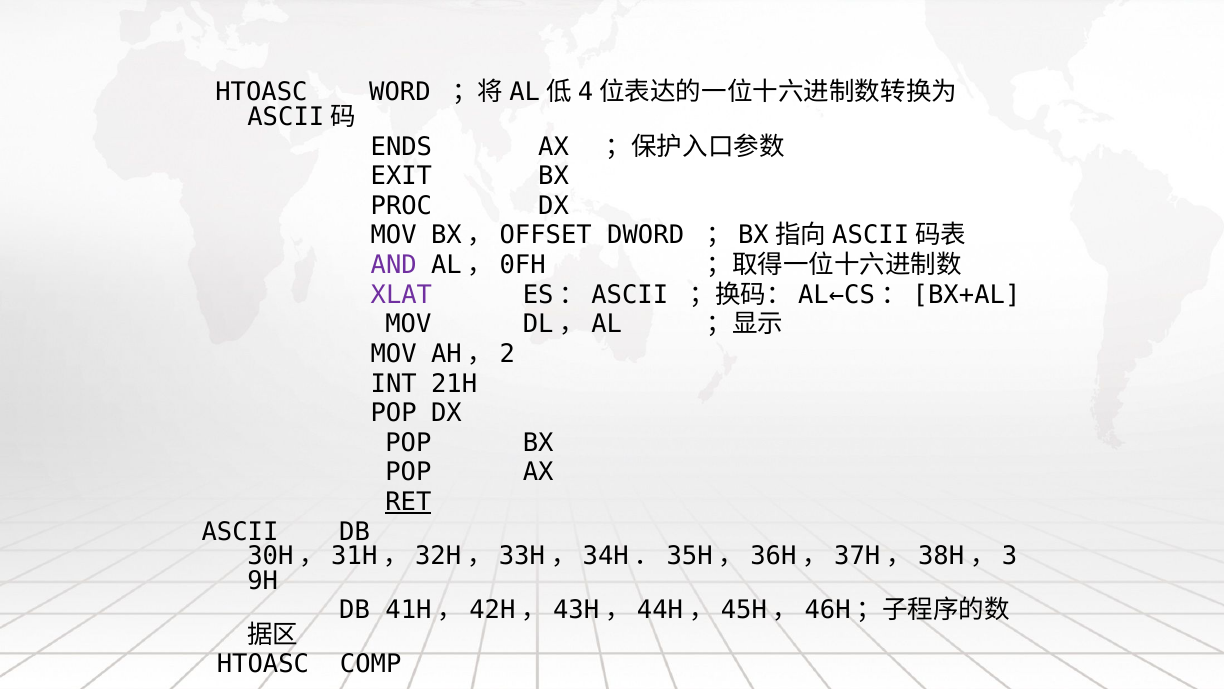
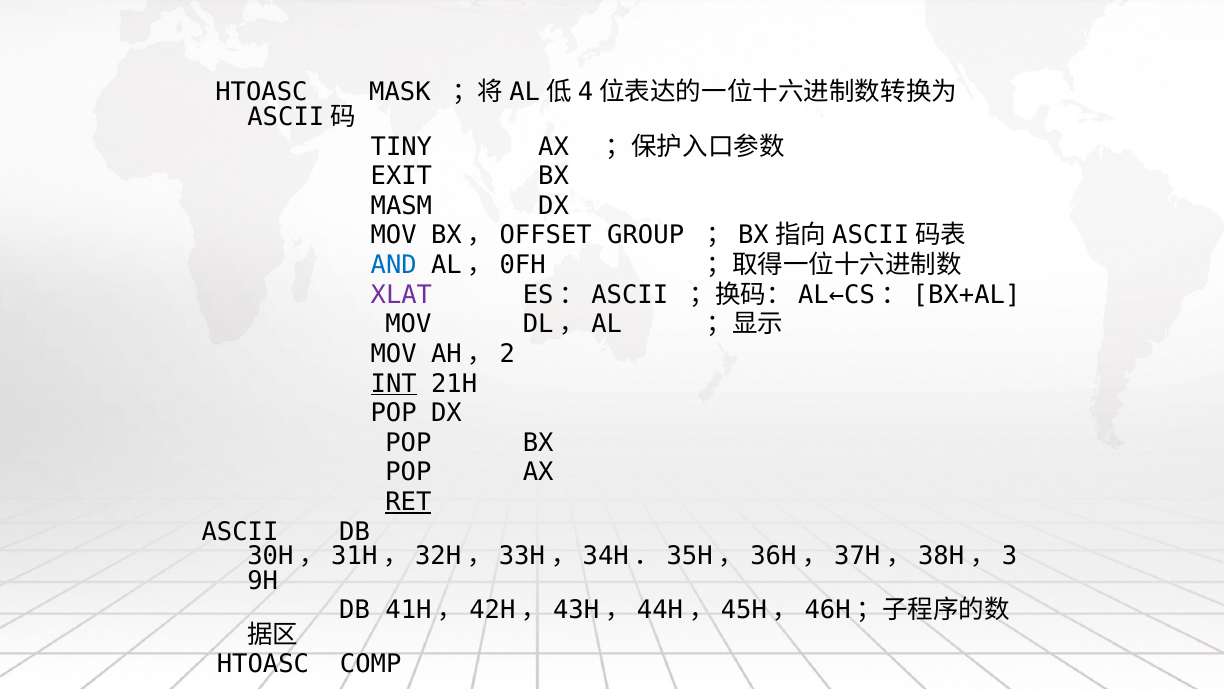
WORD: WORD -> MASK (400, 93)
ENDS: ENDS -> TINY (401, 147)
PROC: PROC -> MASM (401, 206)
DWORD: DWORD -> GROUP (646, 235)
AND colour: purple -> blue (394, 265)
INT underline: none -> present (394, 383)
